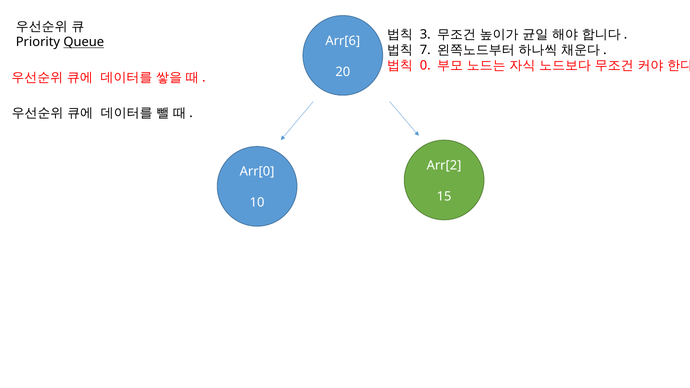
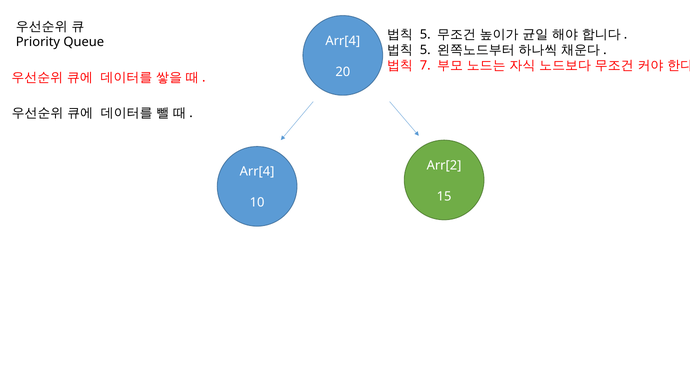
3: 3 -> 5 (425, 35)
Arr[6: Arr[6 -> Arr[4 (343, 41)
Queue underline: present -> none (84, 42)
7: 7 -> 5 (425, 50)
0: 0 -> 7 (425, 66)
Arr[0: Arr[0 -> Arr[4 (257, 172)
